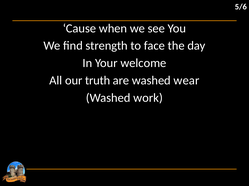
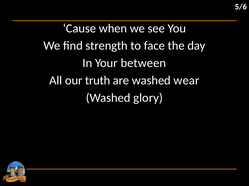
welcome: welcome -> between (143, 63)
work: work -> glory (148, 98)
